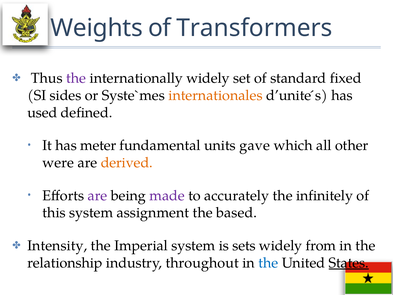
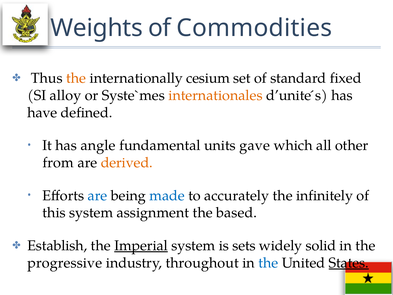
Transformers: Transformers -> Commodities (254, 28)
the colour: purple -> orange (76, 78)
internationally widely: widely -> cesium (208, 78)
sides: sides -> alloy (65, 95)
used: used -> have (42, 112)
meter: meter -> angle (98, 145)
were: were -> from (58, 163)
are colour: purple -> blue (97, 195)
made colour: purple -> blue (167, 195)
Intensity: Intensity -> Establish (57, 245)
Imperial underline: none -> present (141, 245)
from: from -> solid (321, 245)
relationship: relationship -> progressive (65, 263)
